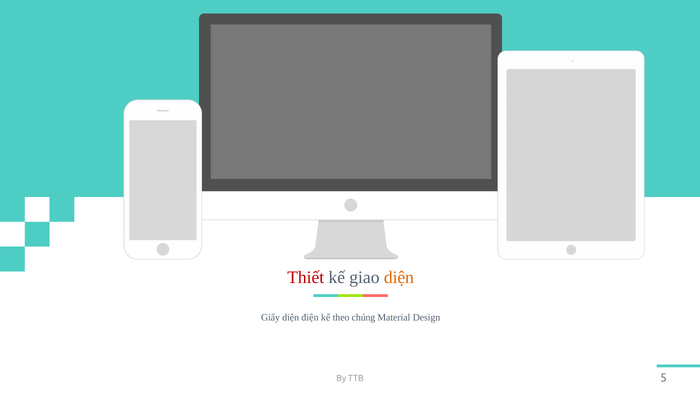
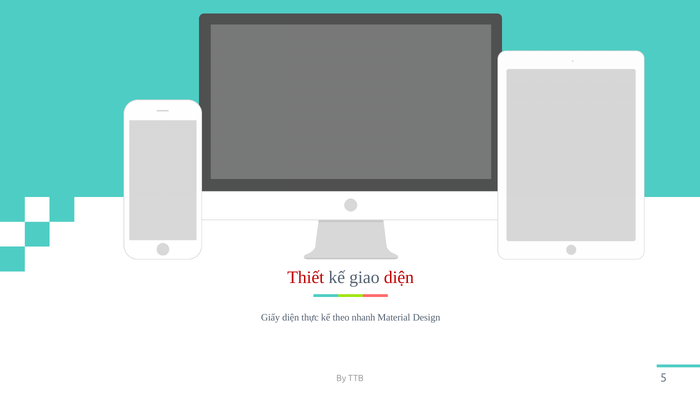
diện colour: orange -> red (399, 277)
điện: điện -> thực (310, 317)
chúng: chúng -> nhanh (363, 317)
